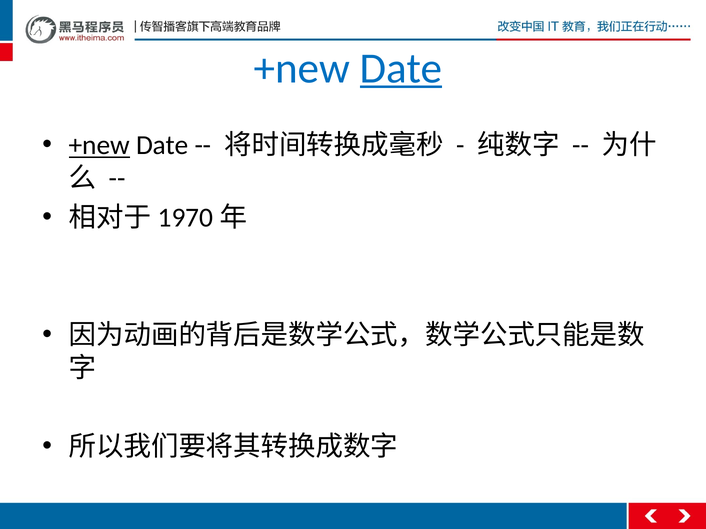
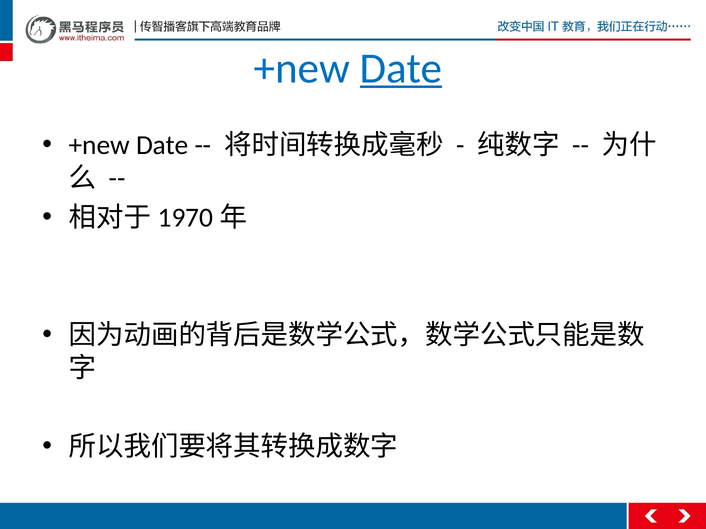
+new underline: present -> none (99, 145)
